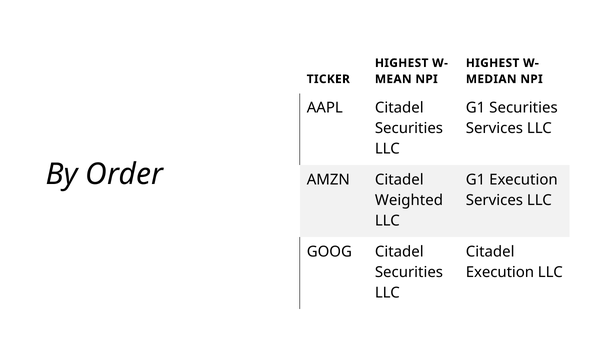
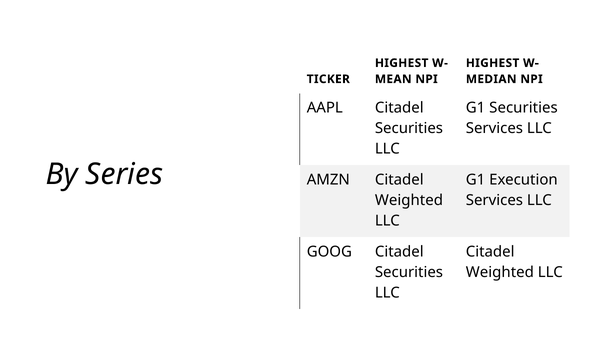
Order: Order -> Series (124, 174)
Execution: Execution -> Weighted (500, 272)
